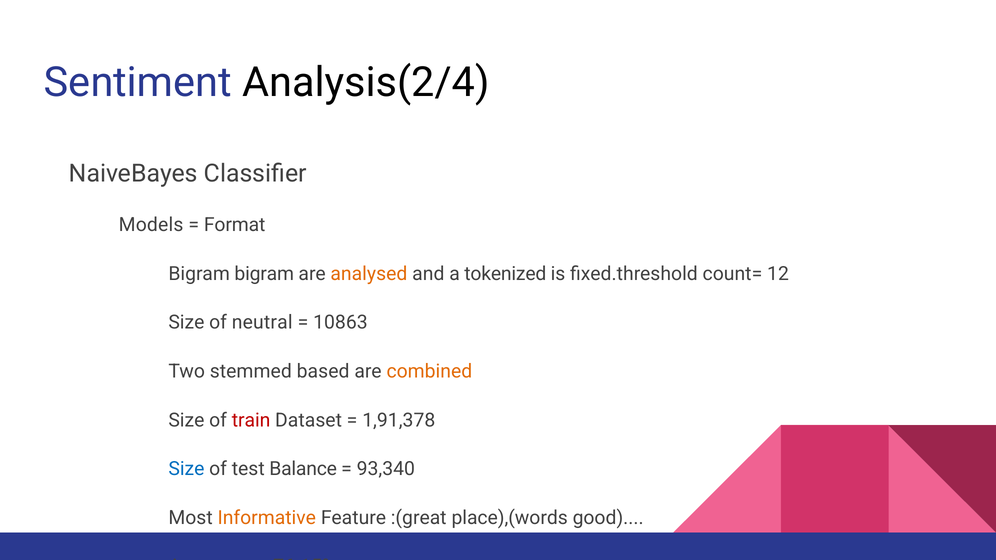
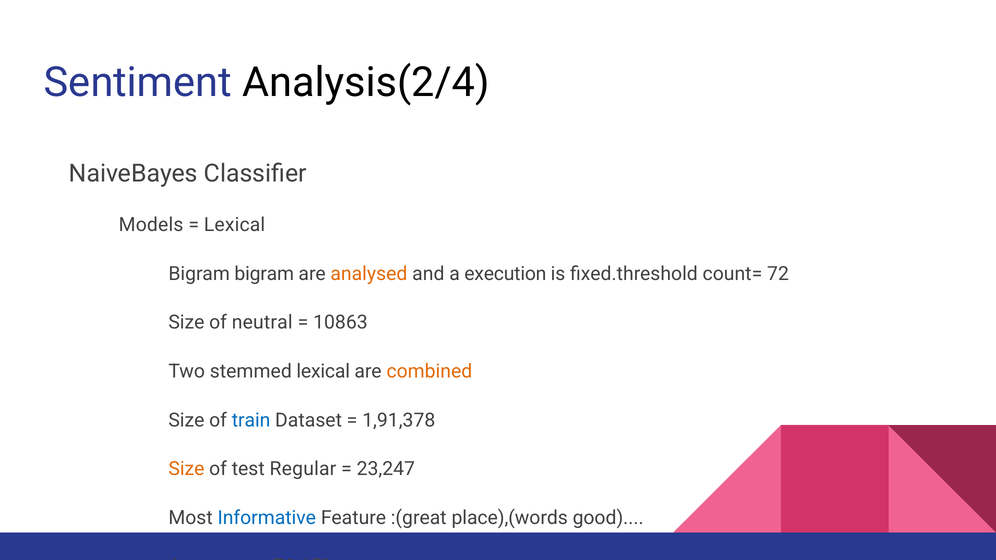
Format: Format -> Lexical (235, 225)
tokenized: tokenized -> execution (505, 274)
12: 12 -> 72 (778, 274)
stemmed based: based -> lexical (323, 372)
train colour: red -> blue (251, 420)
Size colour: blue -> orange (186, 469)
Balance: Balance -> Regular (303, 469)
93,340: 93,340 -> 23,247 (386, 469)
Informative colour: orange -> blue (267, 518)
